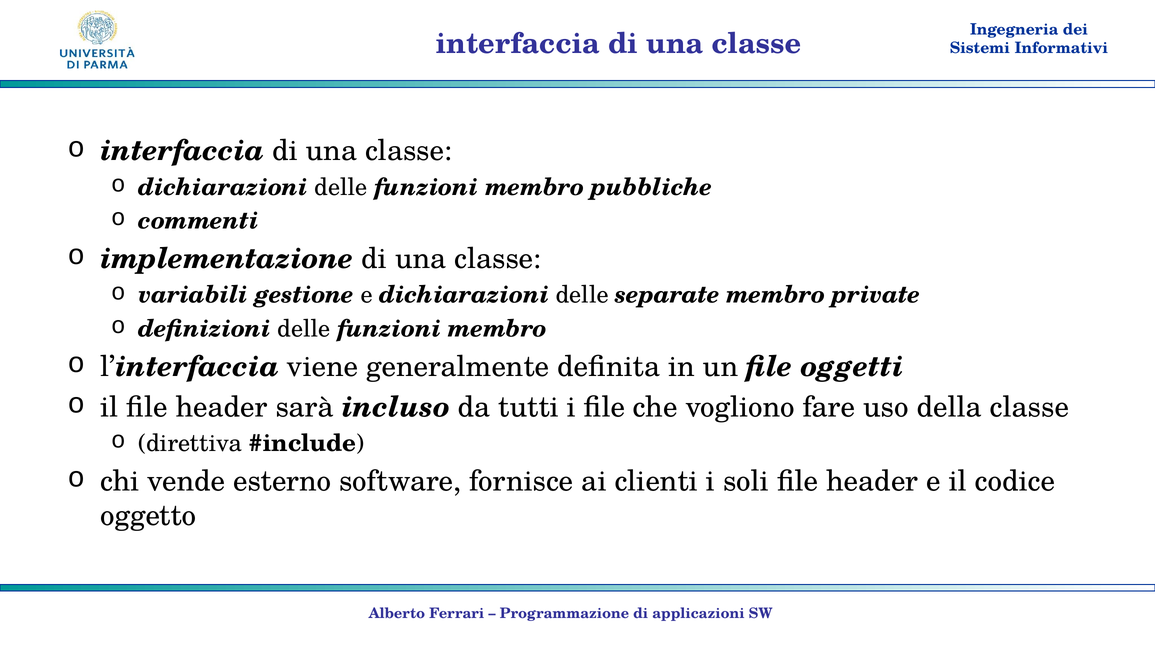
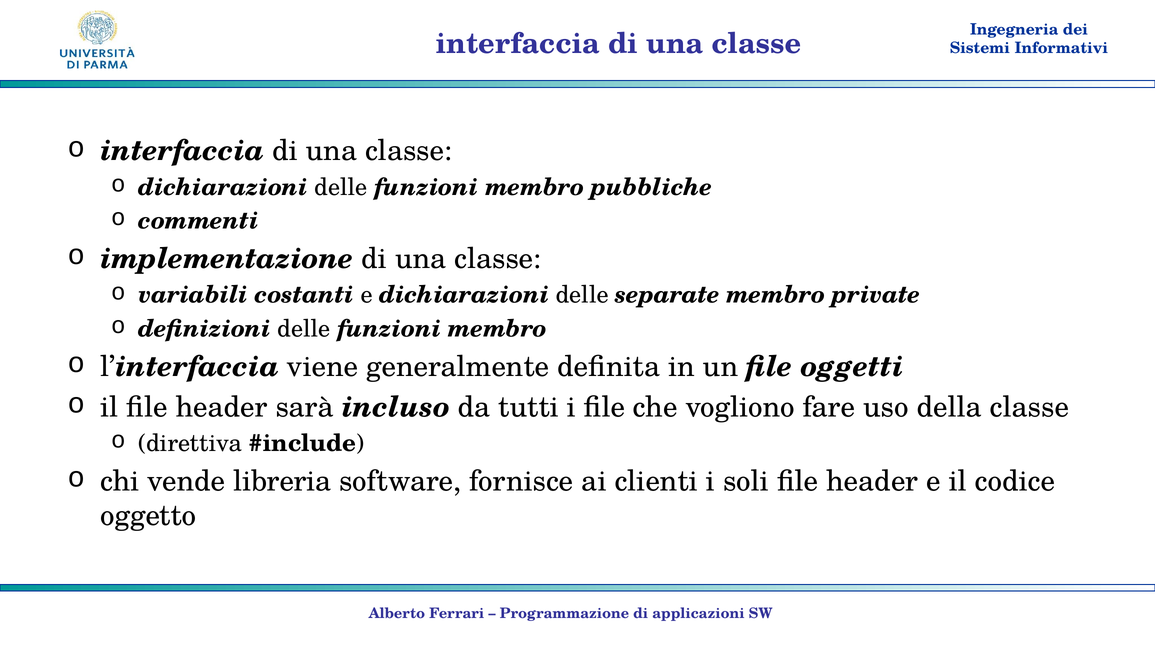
gestione: gestione -> costanti (304, 295)
esterno: esterno -> libreria (282, 481)
